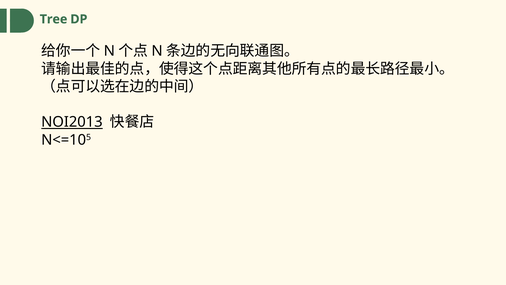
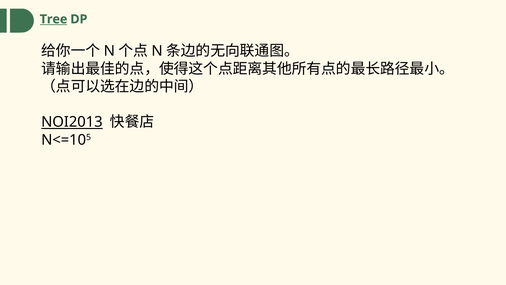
Tree underline: none -> present (54, 19)
